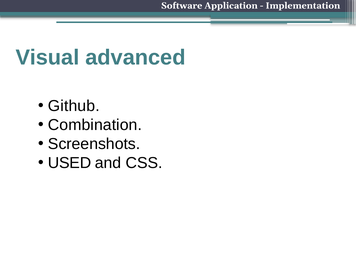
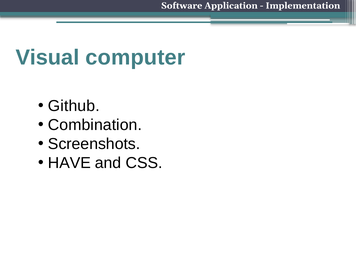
advanced: advanced -> computer (135, 57)
USED: USED -> HAVE (69, 163)
